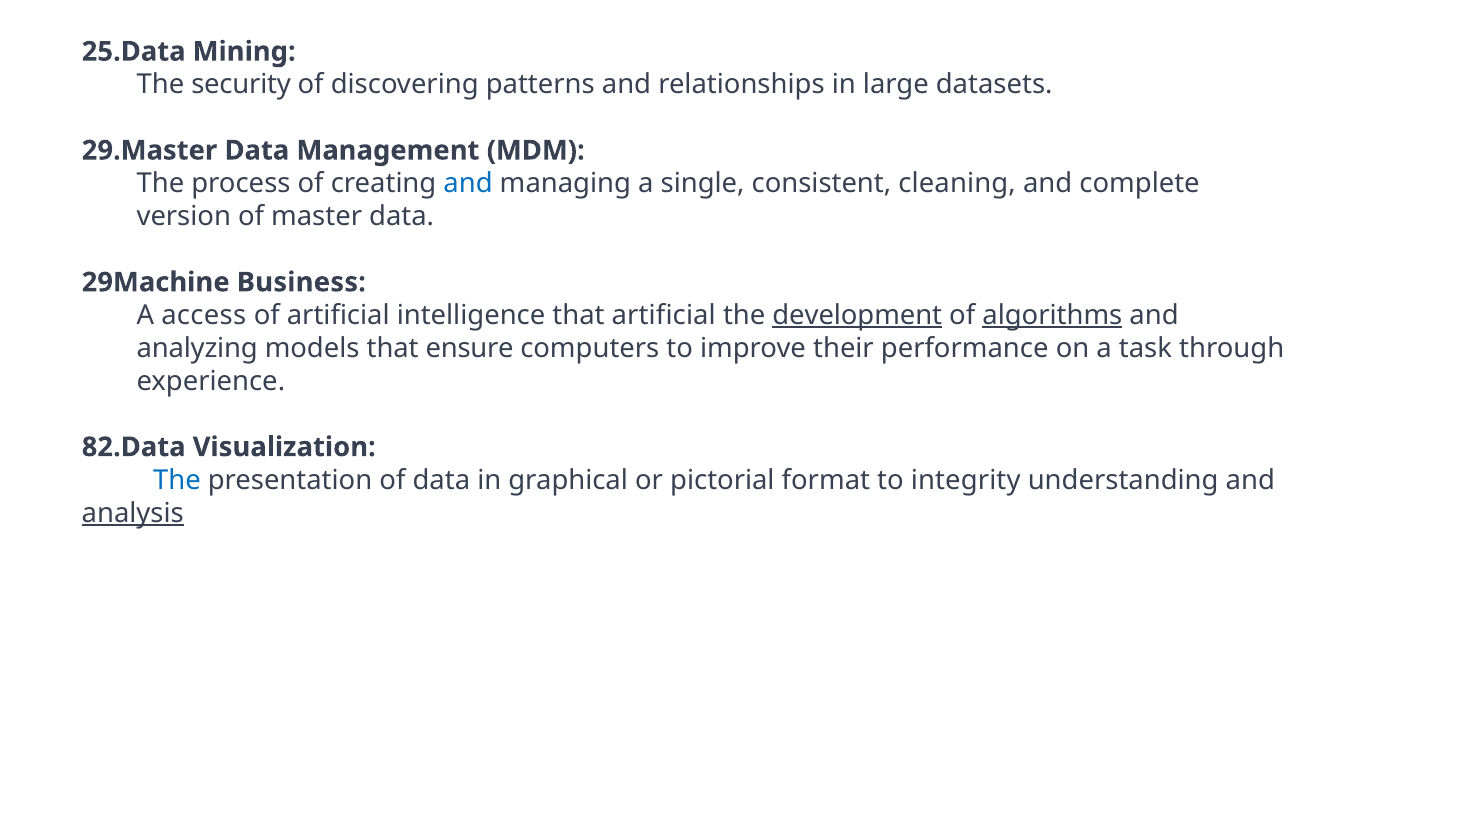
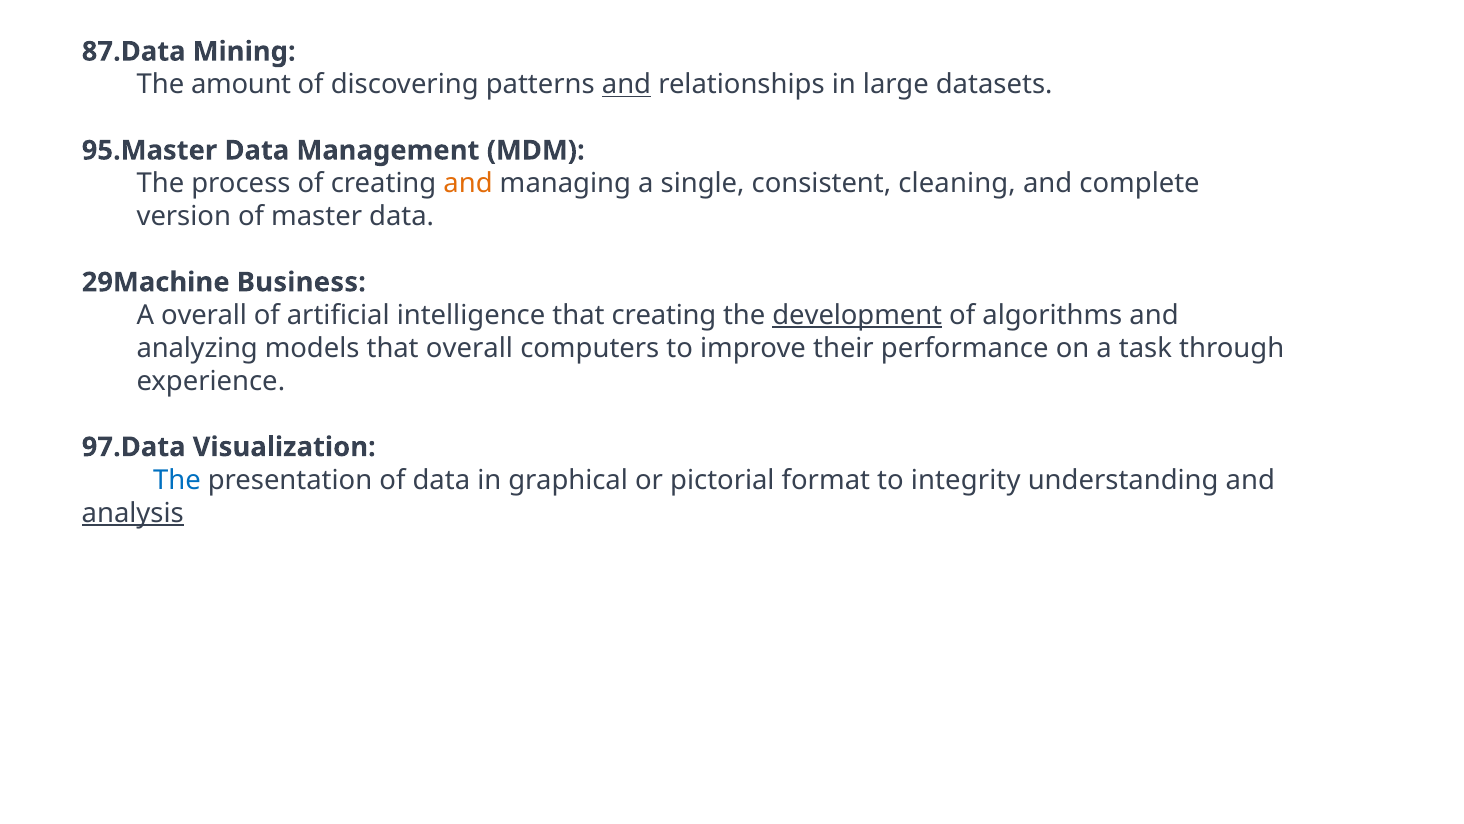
25.Data: 25.Data -> 87.Data (134, 52)
security: security -> amount (241, 84)
and underline: none -> present (627, 84)
29.Master: 29.Master -> 95.Master (149, 150)
and colour: blue -> orange (468, 183)
A access: access -> overall (204, 315)
that artificial: artificial -> creating (664, 315)
algorithms underline: present -> none (1052, 315)
that ensure: ensure -> overall (469, 348)
82.Data: 82.Data -> 97.Data (134, 447)
